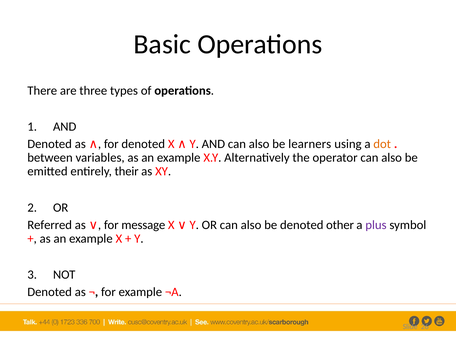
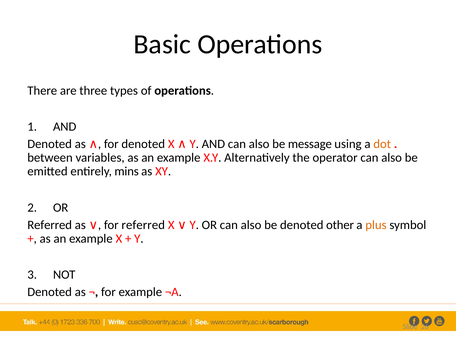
learners: learners -> message (310, 144)
their: their -> mins (127, 171)
plus colour: purple -> orange (376, 225)
for message: message -> referred (143, 225)
